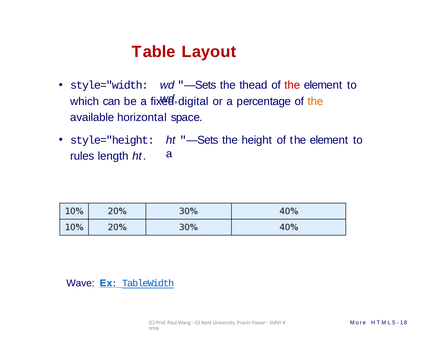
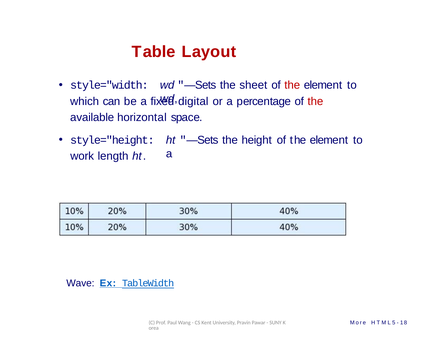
thead: thead -> sheet (253, 85)
the colour: orange -> red (315, 101)
rules: rules -> work (82, 156)
